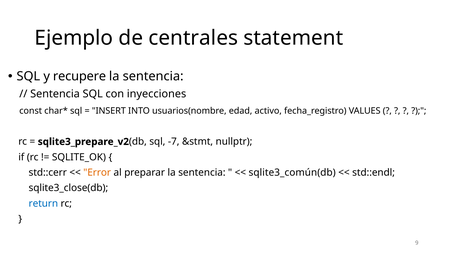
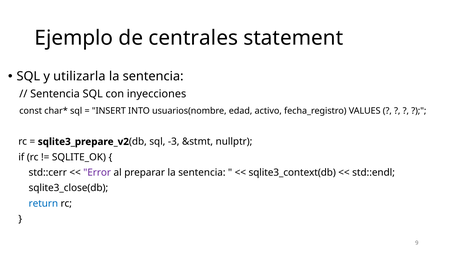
recupere: recupere -> utilizarla (79, 76)
-7: -7 -> -3 (174, 142)
Error colour: orange -> purple (97, 172)
sqlite3_común(db: sqlite3_común(db -> sqlite3_context(db (292, 172)
